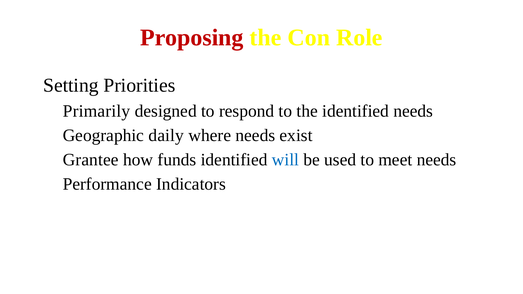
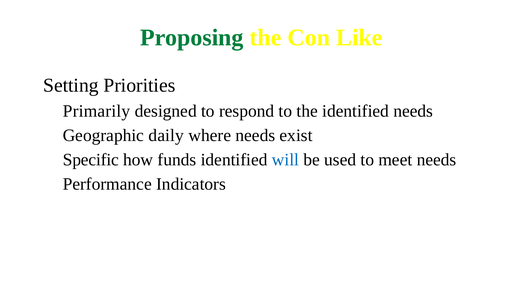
Proposing colour: red -> green (192, 38)
Role: Role -> Like (359, 38)
Grantee: Grantee -> Specific (91, 160)
